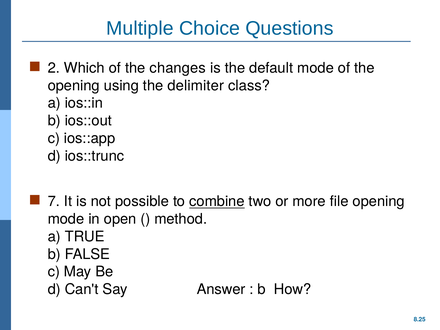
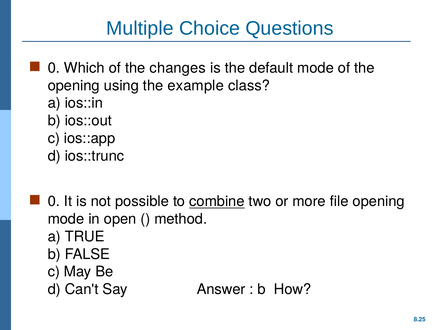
2: 2 -> 0 (54, 68)
delimiter: delimiter -> example (196, 86)
7: 7 -> 0 (54, 201)
